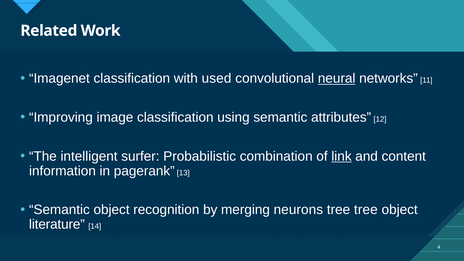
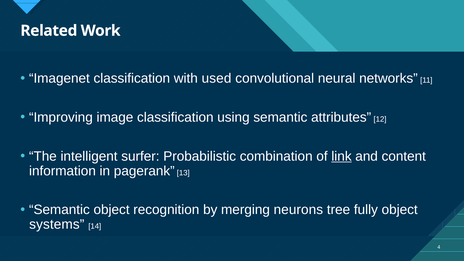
neural underline: present -> none (337, 78)
tree tree: tree -> fully (366, 210)
literature: literature -> systems (57, 224)
